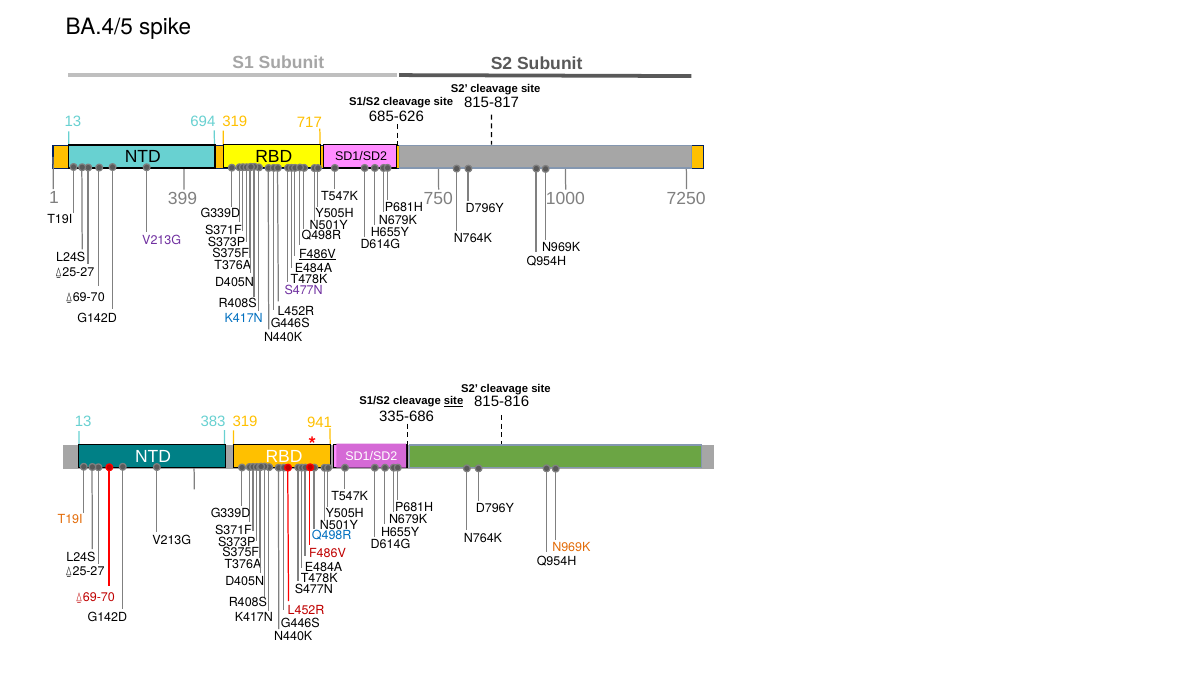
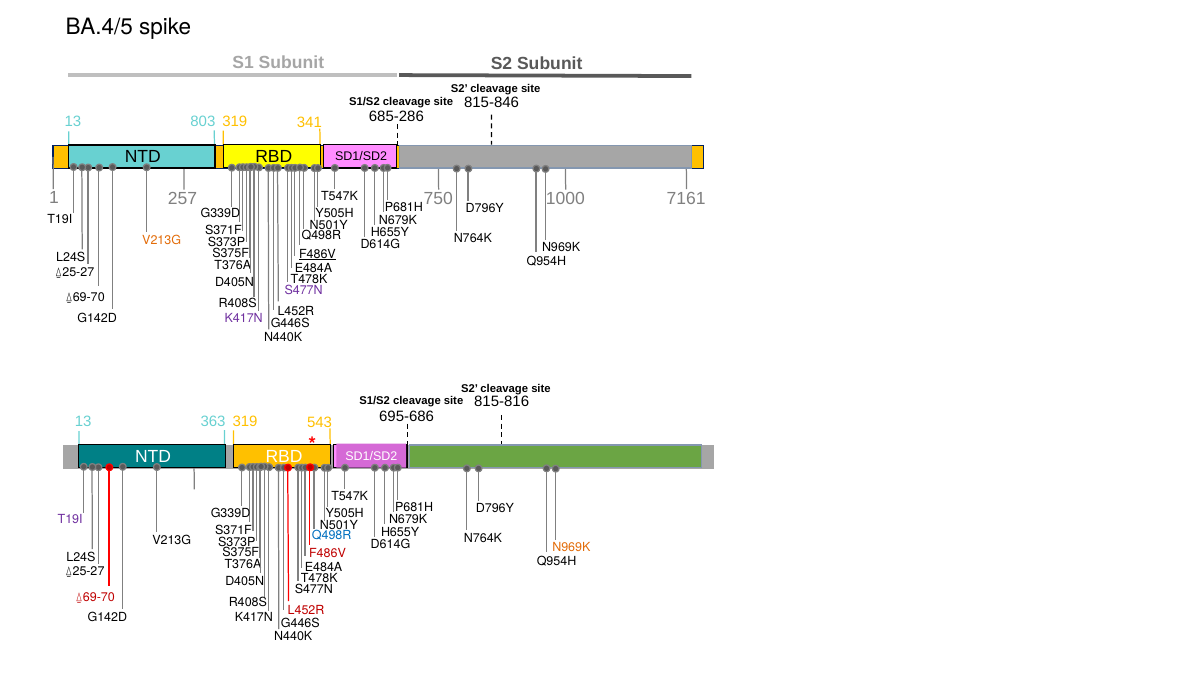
815-817: 815-817 -> 815-846 (492, 102)
685-626: 685-626 -> 685-286 (396, 116)
694: 694 -> 803 (203, 122)
717: 717 -> 341 (309, 122)
399: 399 -> 257 (182, 199)
7250: 7250 -> 7161 (686, 199)
V213G colour: purple -> orange (162, 241)
K417N colour: blue -> purple (244, 318)
site underline: present -> none (454, 401)
335-686: 335-686 -> 695-686 (407, 416)
383: 383 -> 363 (213, 421)
941: 941 -> 543 (320, 422)
T19I colour: orange -> purple (70, 520)
